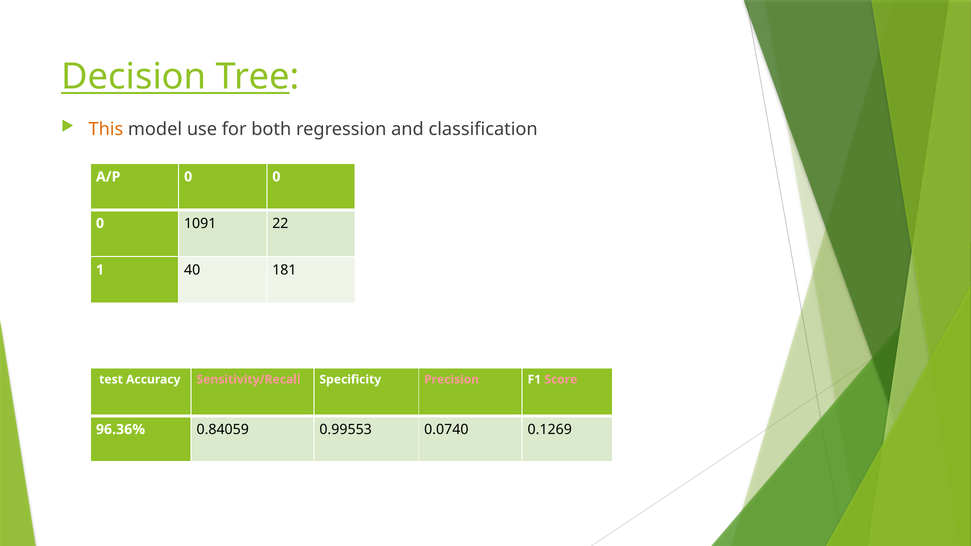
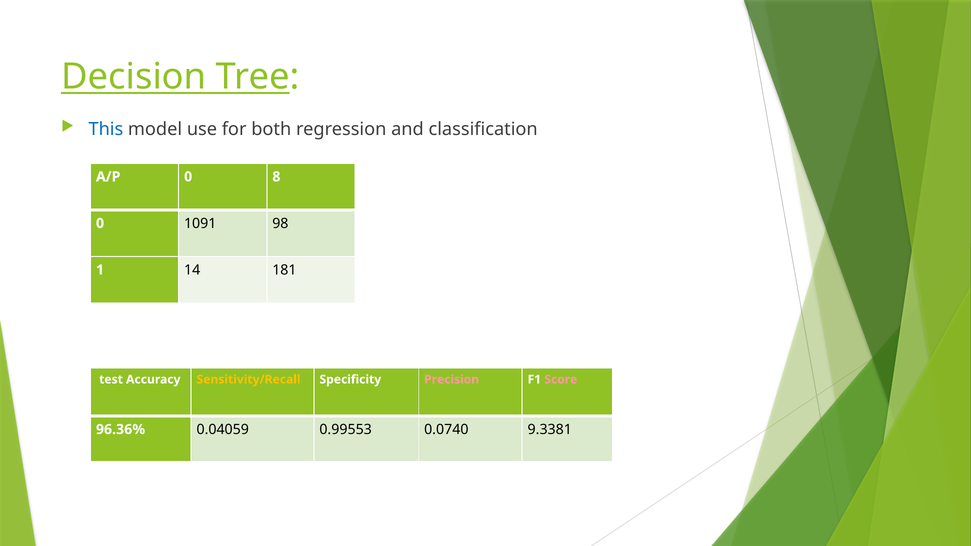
This colour: orange -> blue (106, 129)
A/P 0 0: 0 -> 8 (276, 177)
22: 22 -> 98 (280, 223)
40: 40 -> 14 (192, 270)
Sensitivity/Recall colour: pink -> yellow (249, 380)
0.84059: 0.84059 -> 0.04059 (223, 430)
0.1269: 0.1269 -> 9.3381 (550, 430)
